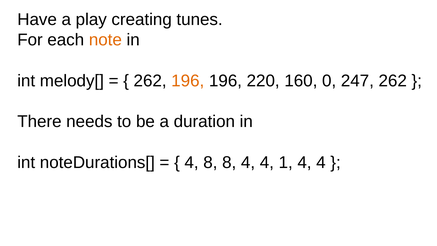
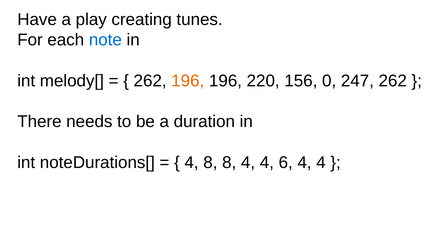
note colour: orange -> blue (105, 40)
160: 160 -> 156 (301, 81)
1: 1 -> 6 (286, 162)
